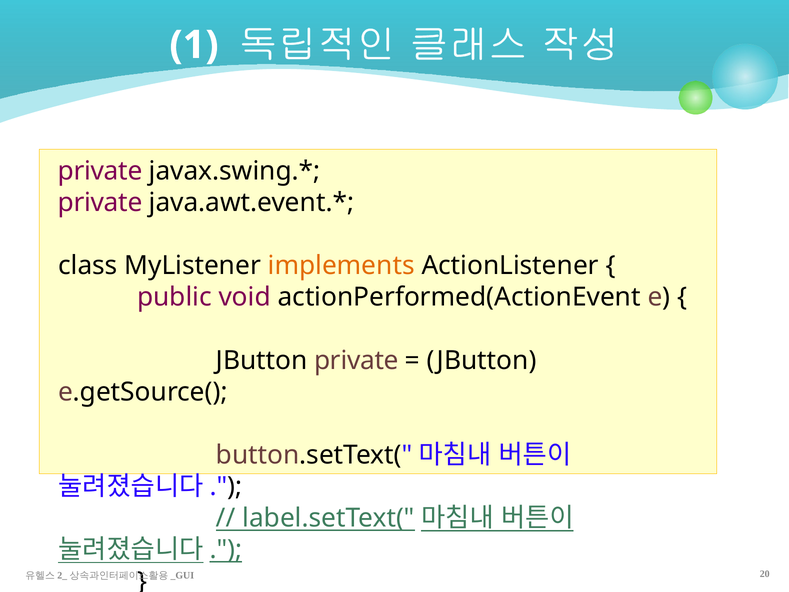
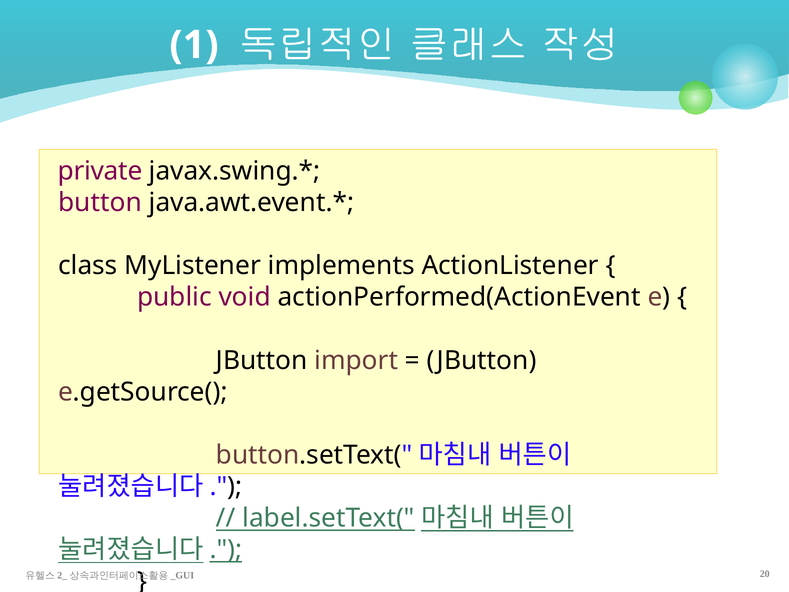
private: private -> button (100, 202)
implements colour: orange -> black (341, 266)
JButton private: private -> import (356, 360)
